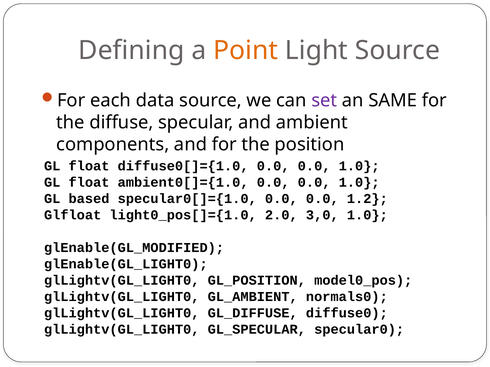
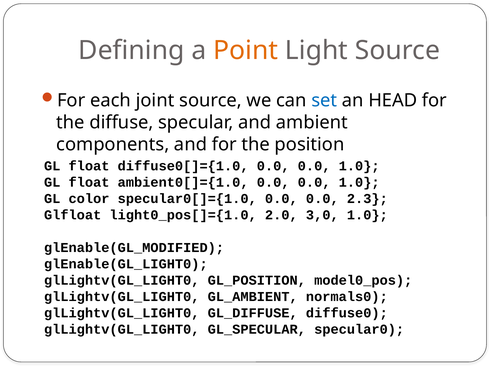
data: data -> joint (155, 100)
set colour: purple -> blue (324, 100)
SAME: SAME -> HEAD (393, 100)
based: based -> color (89, 199)
1.2: 1.2 -> 2.3 (367, 199)
